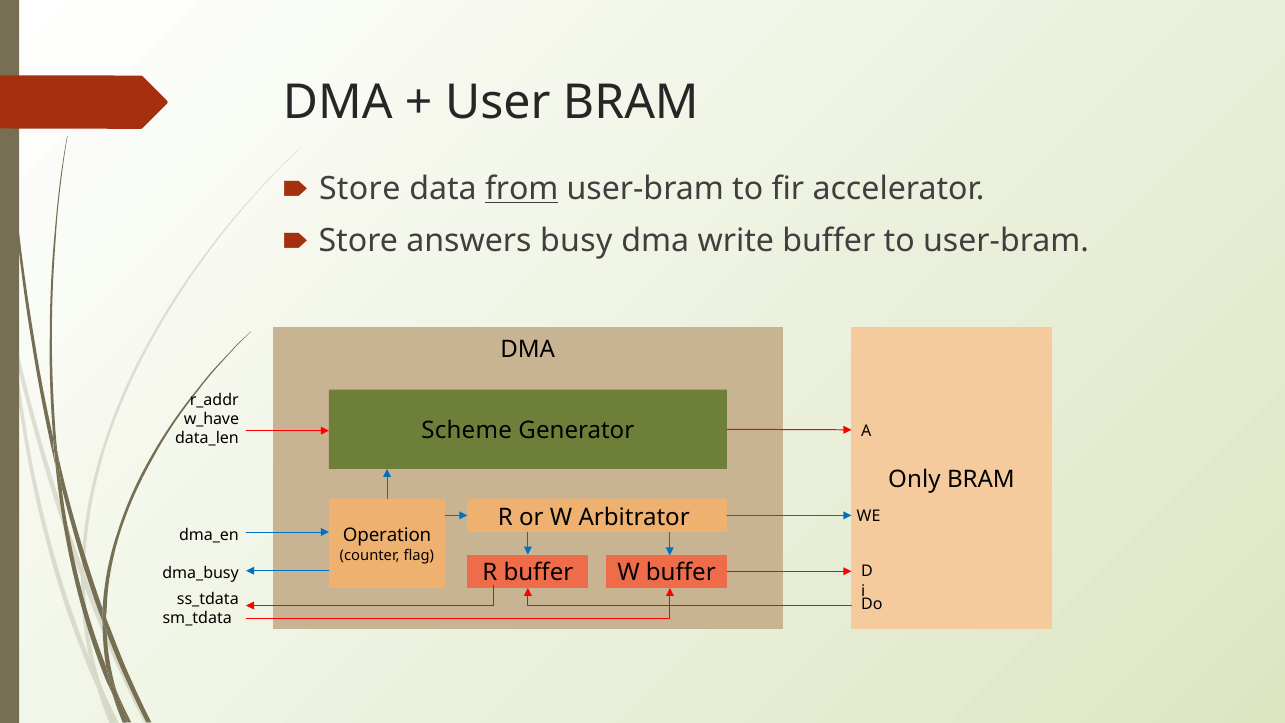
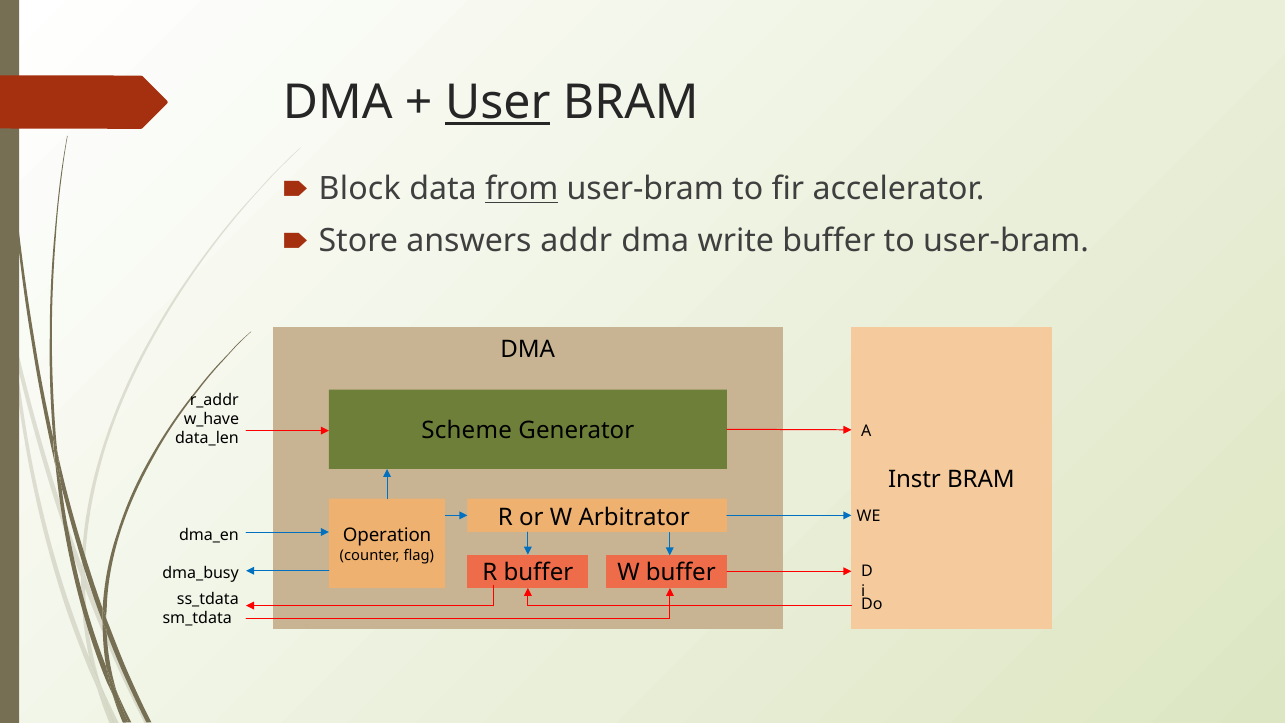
User underline: none -> present (498, 103)
Store: Store -> Block (360, 189)
busy: busy -> addr (576, 241)
Only: Only -> Instr (915, 480)
